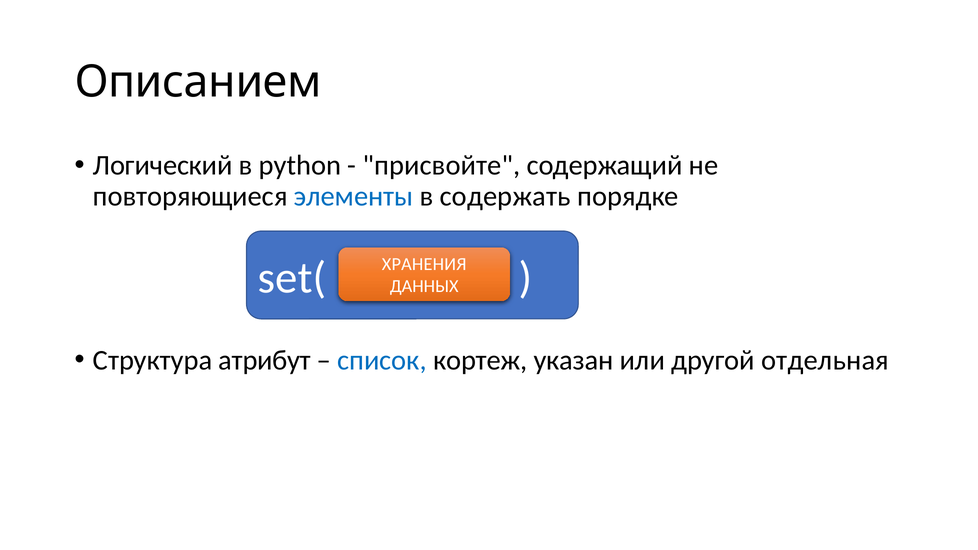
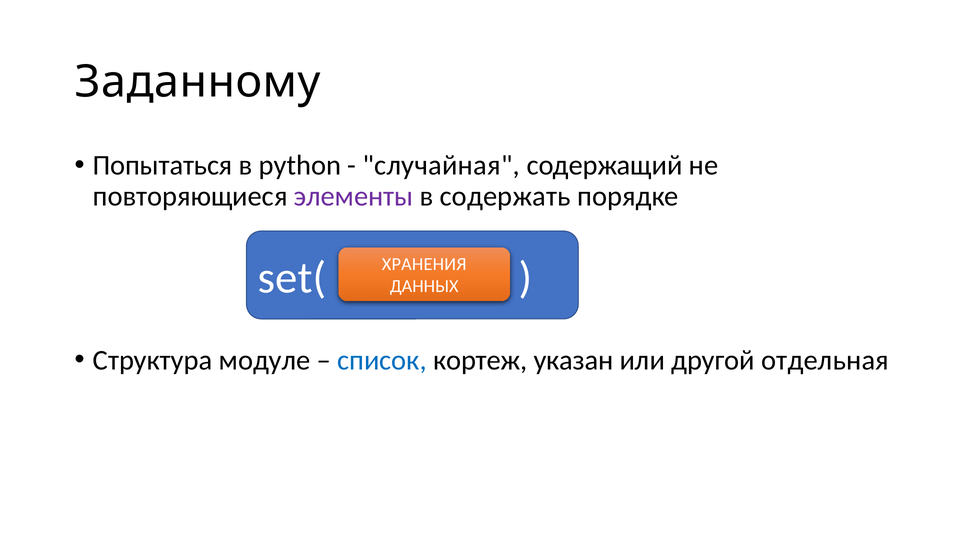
Описанием: Описанием -> Заданному (198, 82)
Логический: Логический -> Попытаться (163, 165)
присвойте: присвойте -> случайная (441, 165)
элементы colour: blue -> purple (354, 196)
атрибут: атрибут -> модуле (265, 360)
